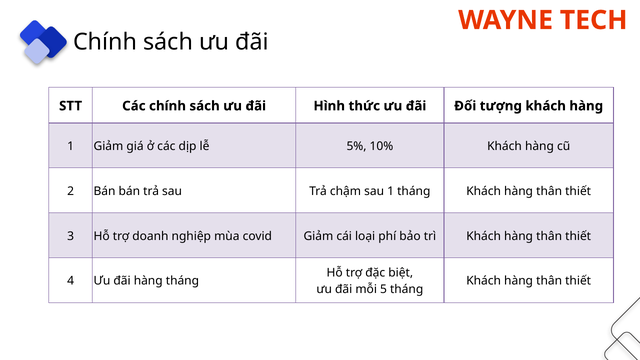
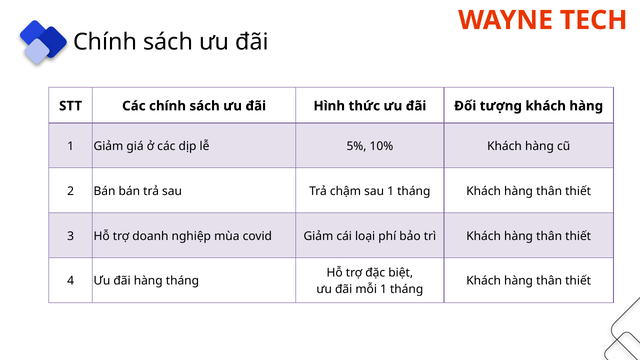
mỗi 5: 5 -> 1 (383, 289)
